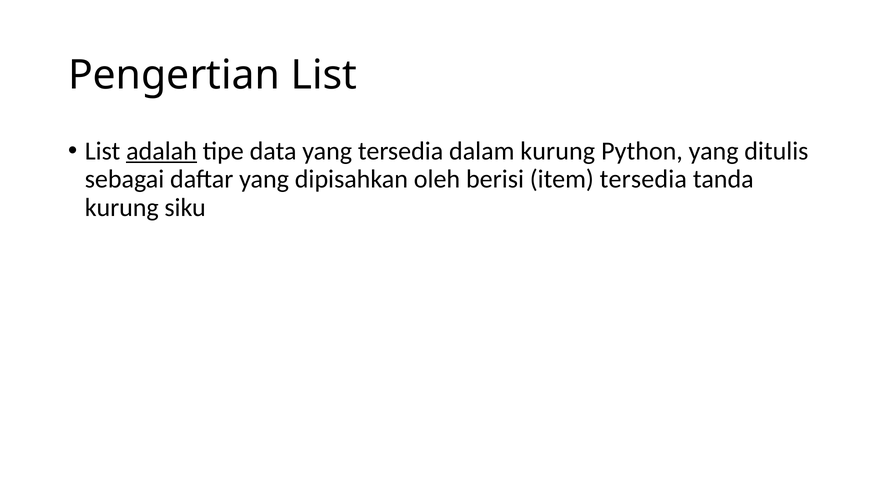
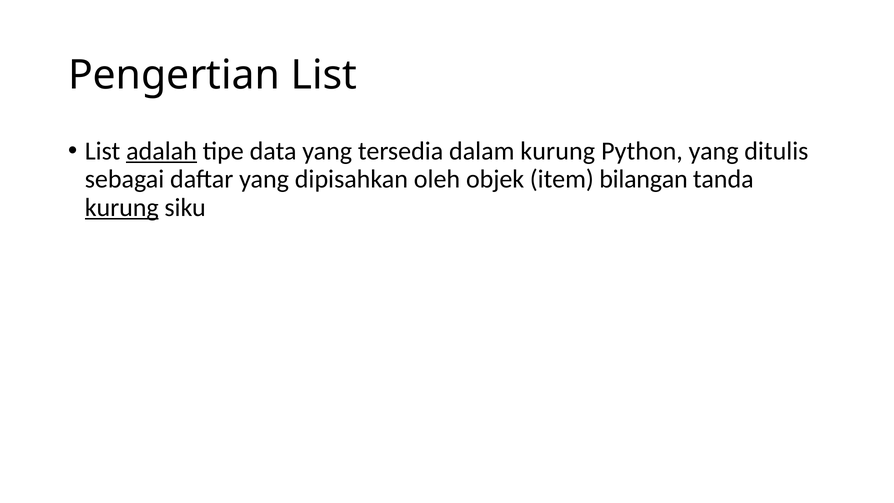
berisi: berisi -> objek (495, 179)
item tersedia: tersedia -> bilangan (643, 179)
kurung underline: none -> present (122, 207)
